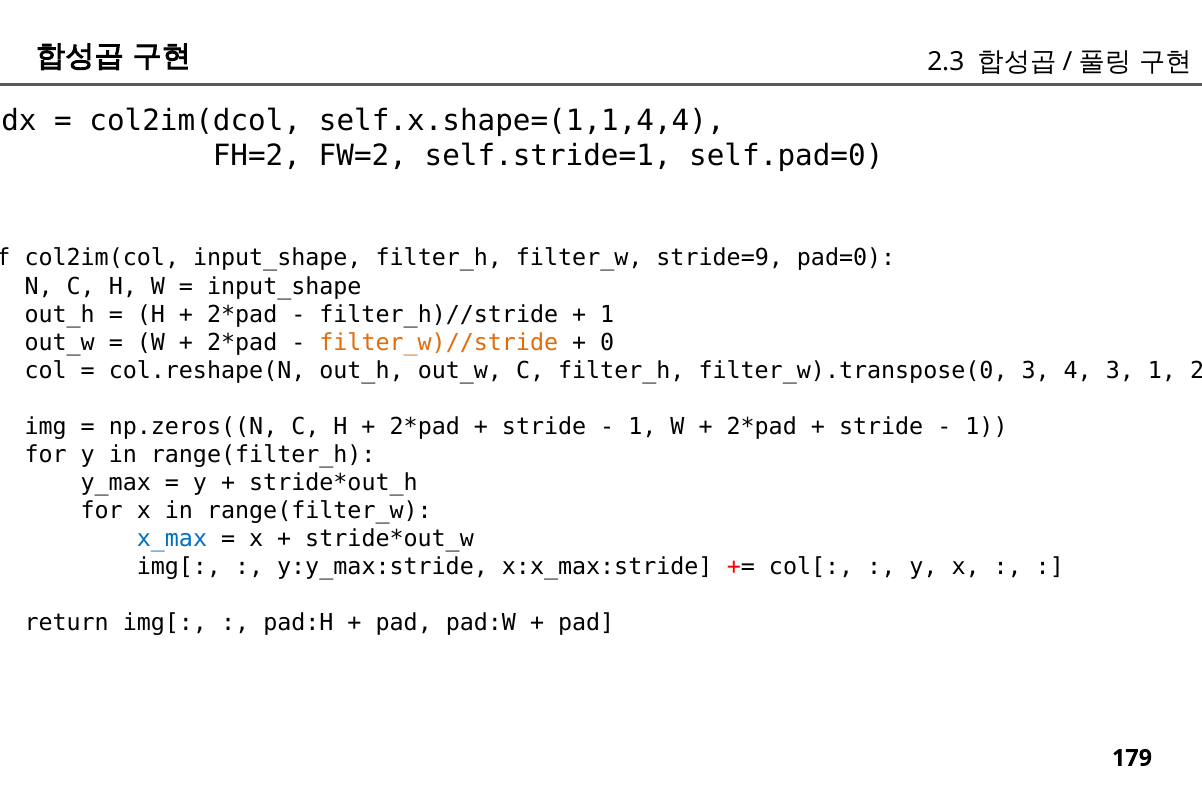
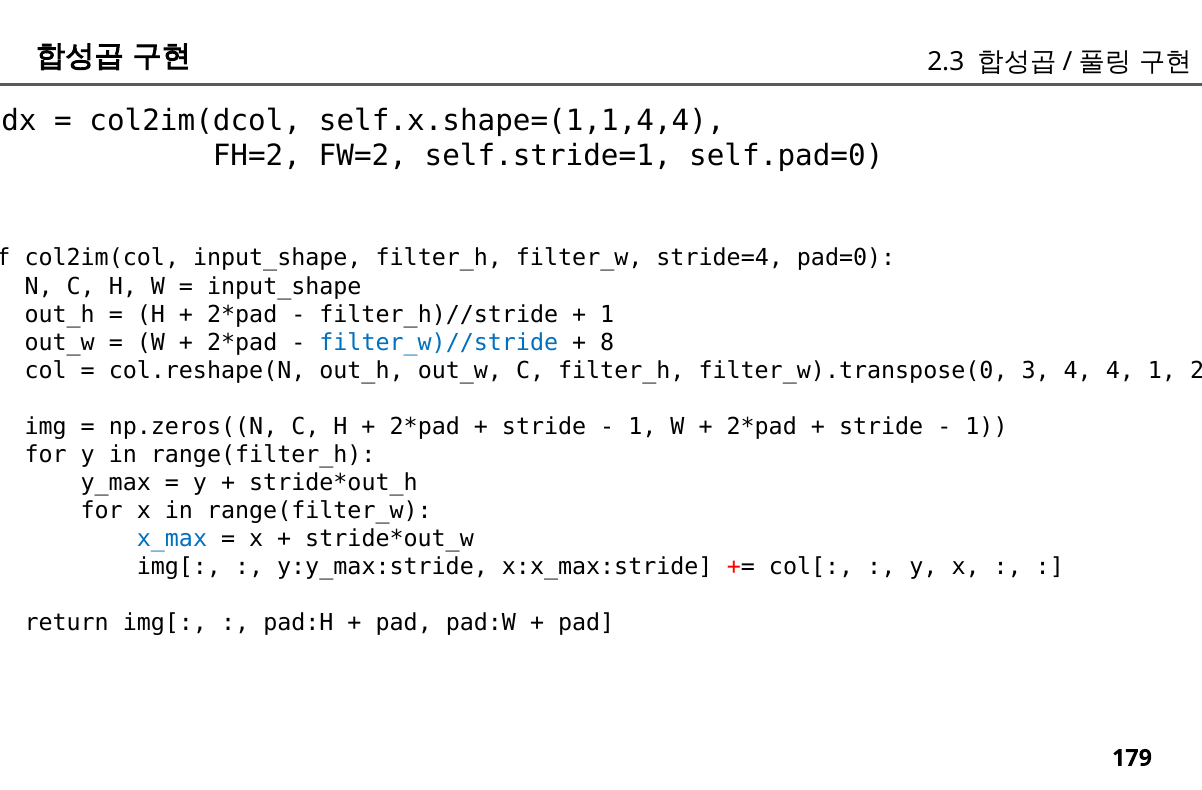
stride=9: stride=9 -> stride=4 (720, 258)
filter_w)//stride colour: orange -> blue (439, 342)
0: 0 -> 8 (607, 342)
4 3: 3 -> 4 (1120, 370)
